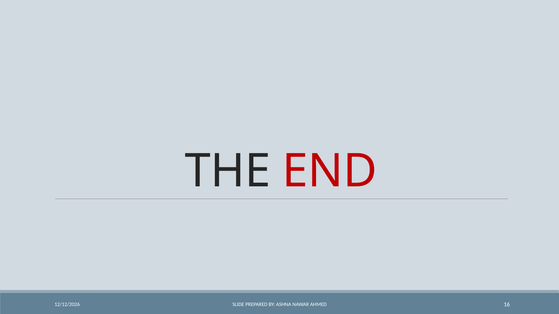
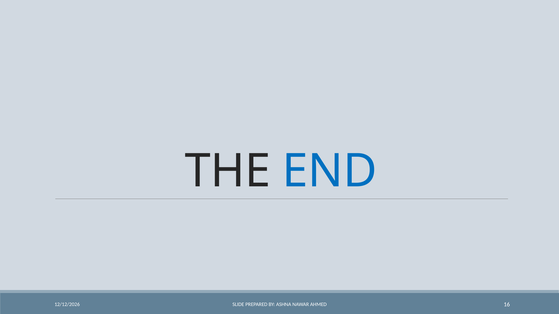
END colour: red -> blue (330, 171)
